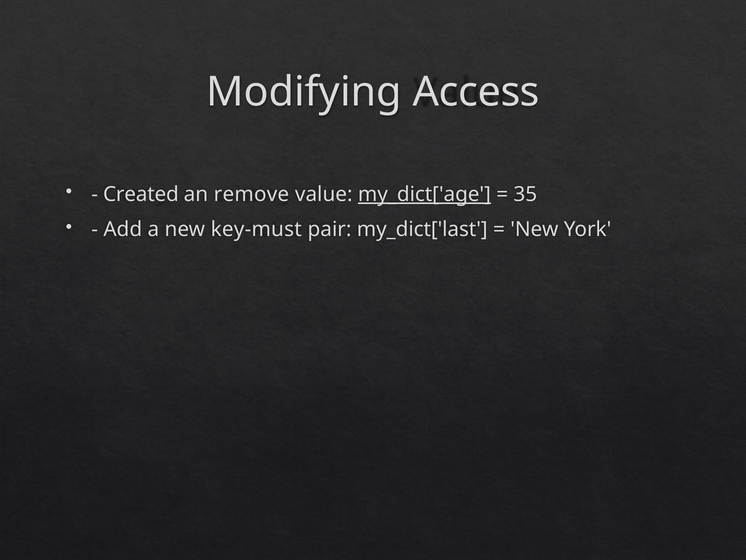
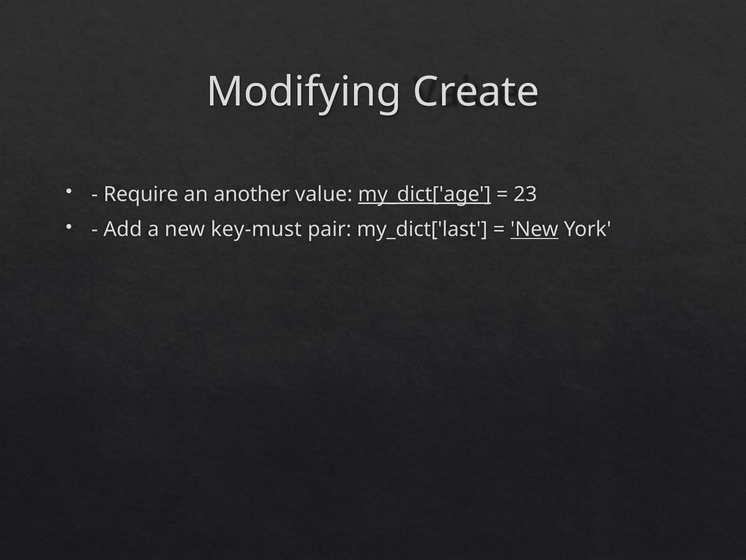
Access: Access -> Create (476, 92)
Created: Created -> Require (141, 194)
remove: remove -> another (252, 194)
35: 35 -> 23 (525, 194)
New underline: none -> present (534, 229)
